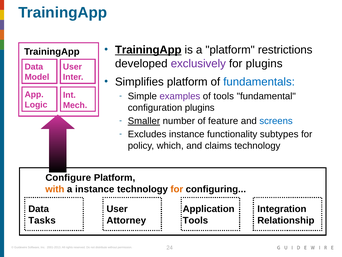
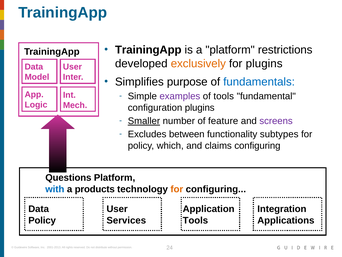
TrainingApp underline: present -> none (148, 50)
exclusively colour: purple -> orange (198, 64)
Simplifies platform: platform -> purpose (187, 82)
screens colour: blue -> purple (276, 121)
Excludes instance: instance -> between (187, 134)
claims technology: technology -> configuring (257, 145)
Configure: Configure -> Questions (68, 177)
with colour: orange -> blue (55, 189)
a instance: instance -> products (95, 189)
Tasks: Tasks -> Policy (42, 220)
Attorney: Attorney -> Services (126, 220)
Relationship: Relationship -> Applications (286, 220)
